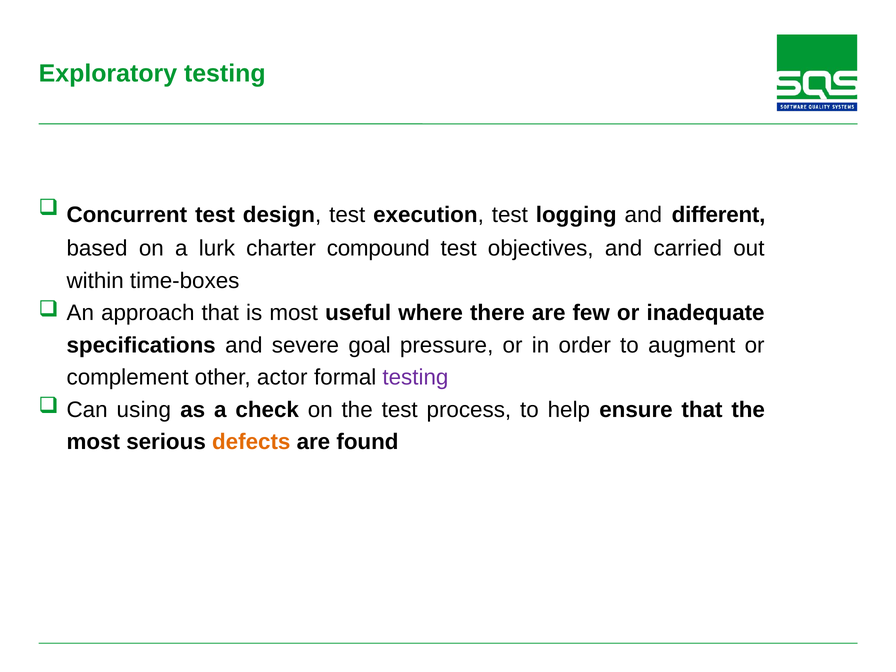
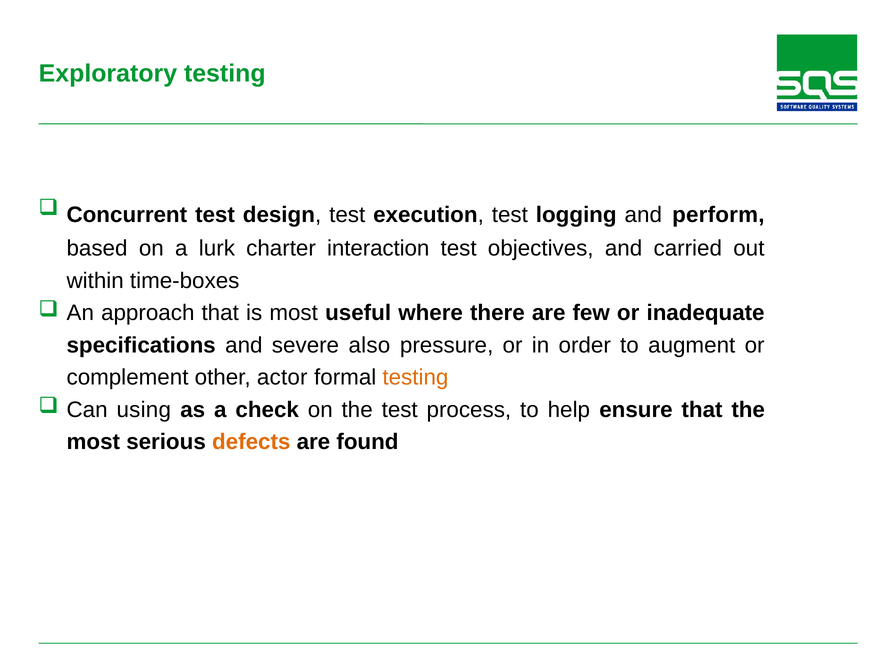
different: different -> perform (718, 215)
compound: compound -> interaction (378, 248)
goal: goal -> also (369, 345)
testing colour: purple -> orange (415, 377)
